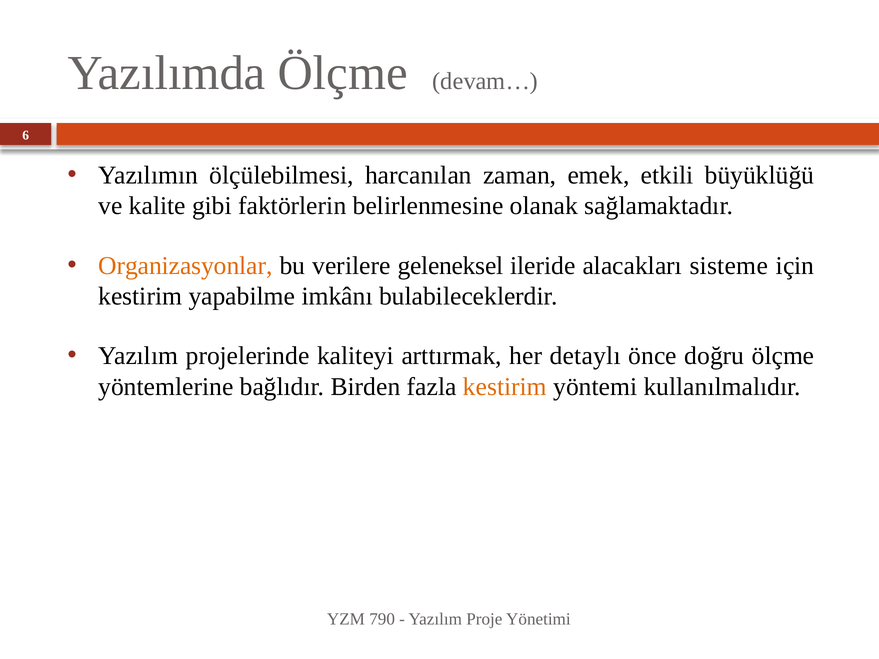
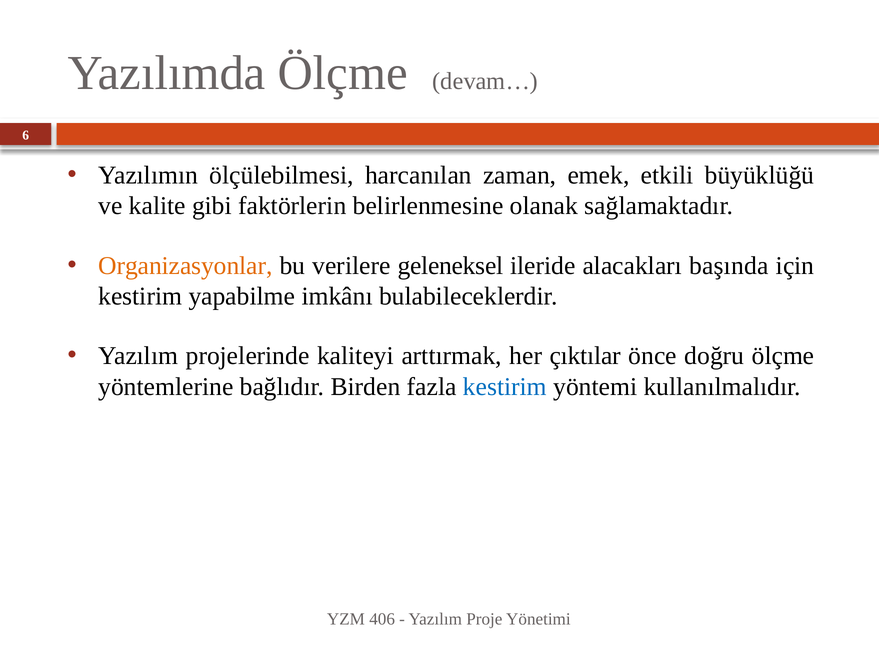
sisteme: sisteme -> başında (729, 266)
detaylı: detaylı -> çıktılar (585, 356)
kestirim colour: orange -> blue (505, 387)
790: 790 -> 406 (382, 619)
